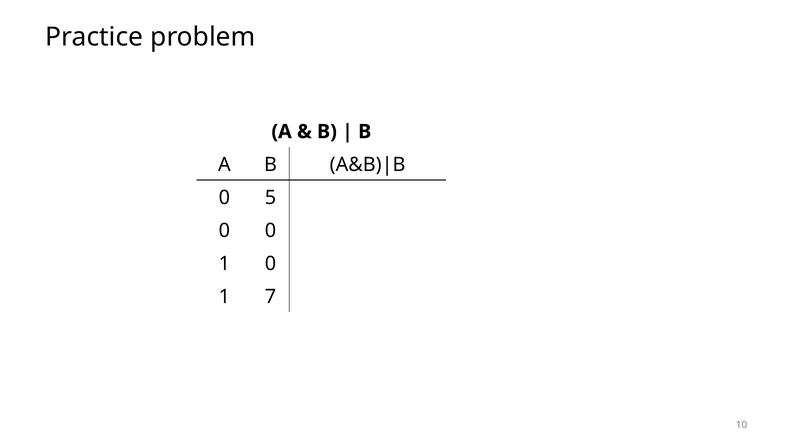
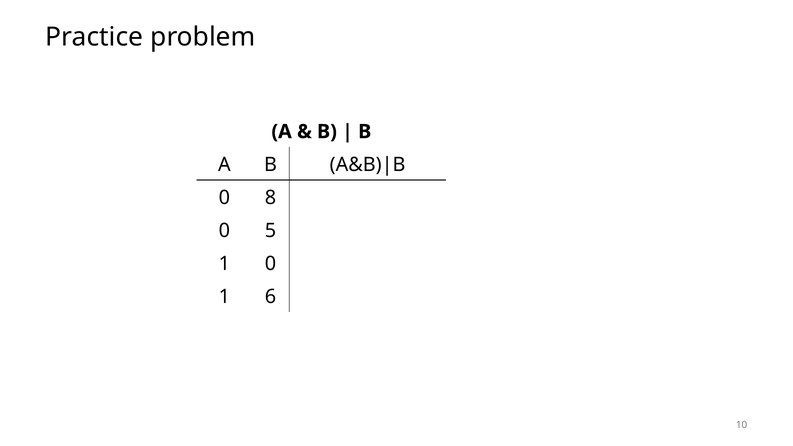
5: 5 -> 8 (271, 198)
0 0: 0 -> 5 (271, 231)
7: 7 -> 6 (271, 297)
